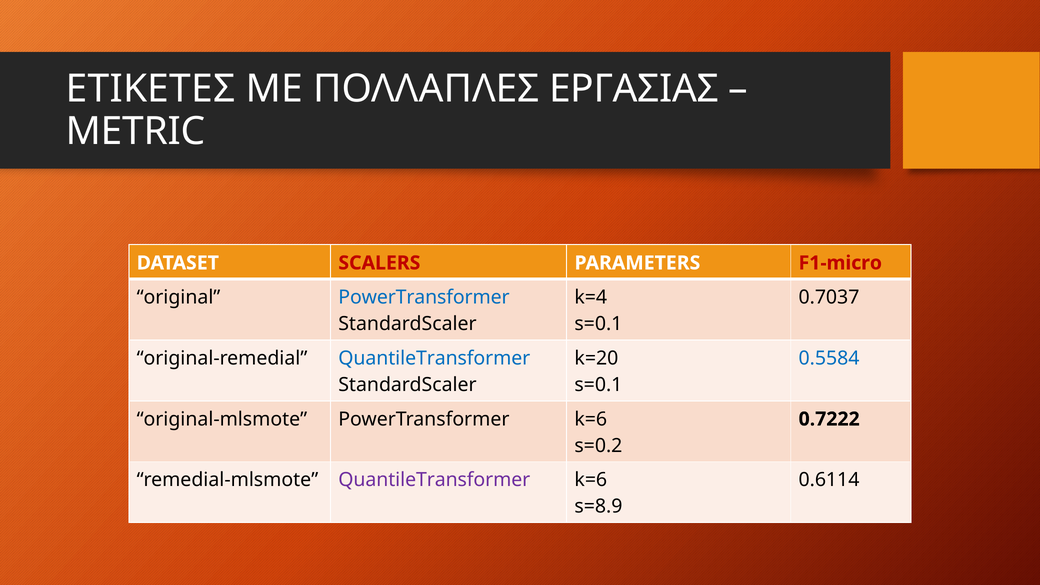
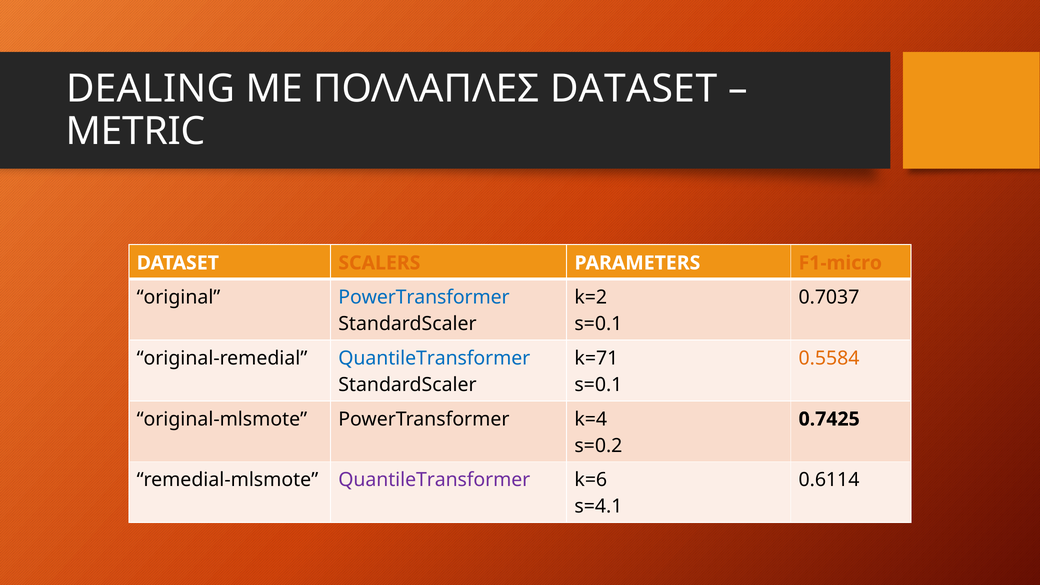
ΕΤΙΚΕΤΕΣ: ΕΤΙΚΕΤΕΣ -> DEALING (151, 89)
ΠΟΛΛΑΠΛΕΣ ΕΡΓΑΣΙΑΣ: ΕΡΓΑΣΙΑΣ -> DATASET (634, 89)
SCALERS colour: red -> orange (379, 263)
F1-micro colour: red -> orange (840, 263)
k=4: k=4 -> k=2 (591, 297)
k=20: k=20 -> k=71 (596, 358)
0.5584 colour: blue -> orange (829, 358)
PowerTransformer k=6: k=6 -> k=4 (591, 419)
0.7222: 0.7222 -> 0.7425 (829, 419)
s=8.9: s=8.9 -> s=4.1 (598, 507)
